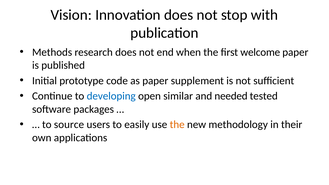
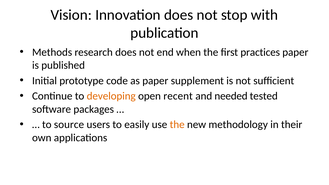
welcome: welcome -> practices (260, 52)
developing colour: blue -> orange (111, 96)
similar: similar -> recent (178, 96)
